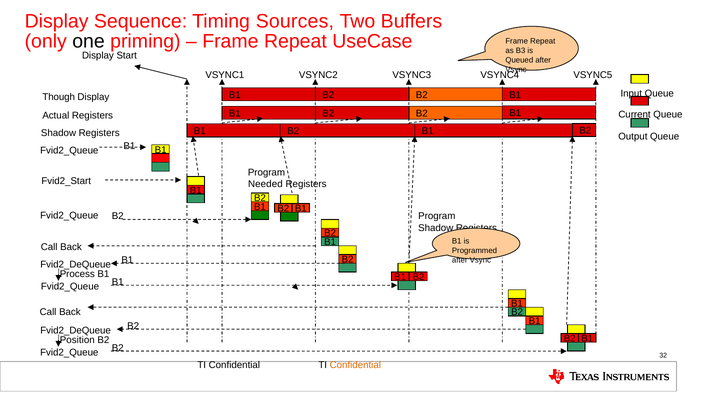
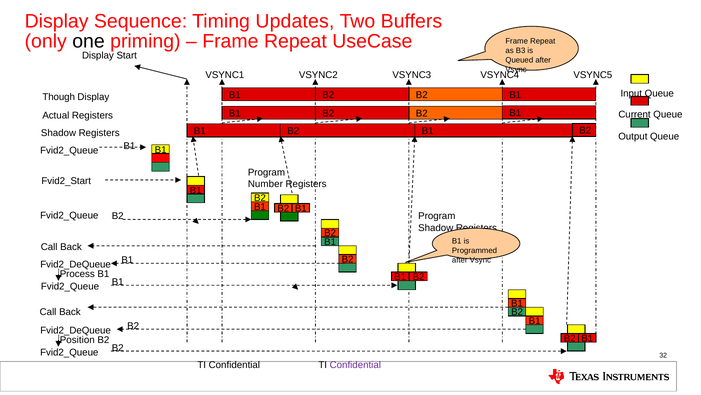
Sources: Sources -> Updates (295, 21)
Needed: Needed -> Number (265, 184)
Confidential colour: orange -> purple (355, 364)
